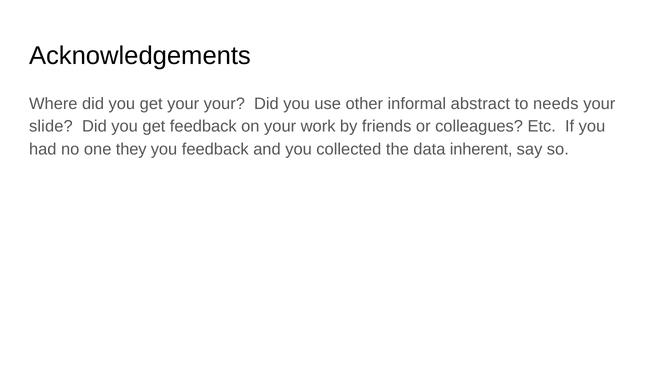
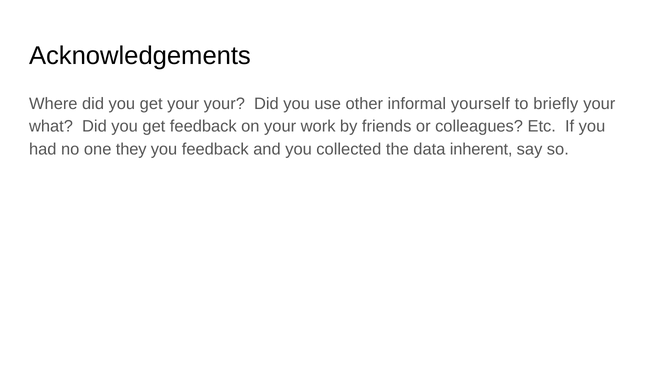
abstract: abstract -> yourself (480, 104)
needs: needs -> briefly (556, 104)
slide: slide -> what (51, 126)
